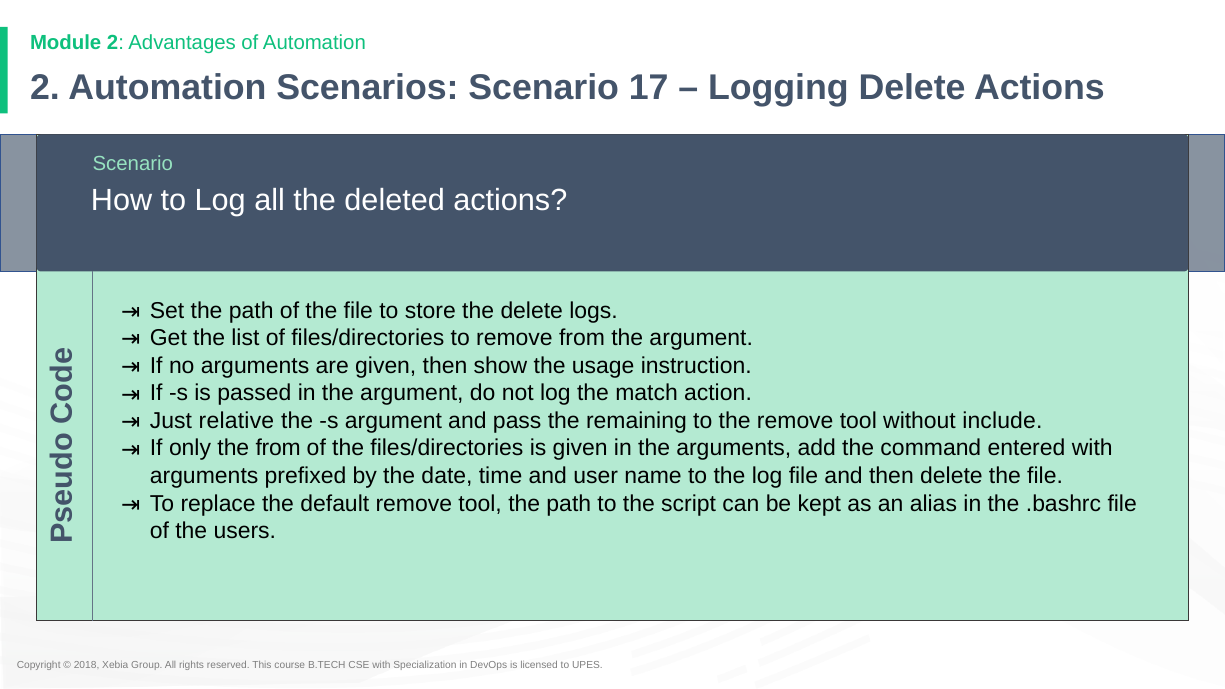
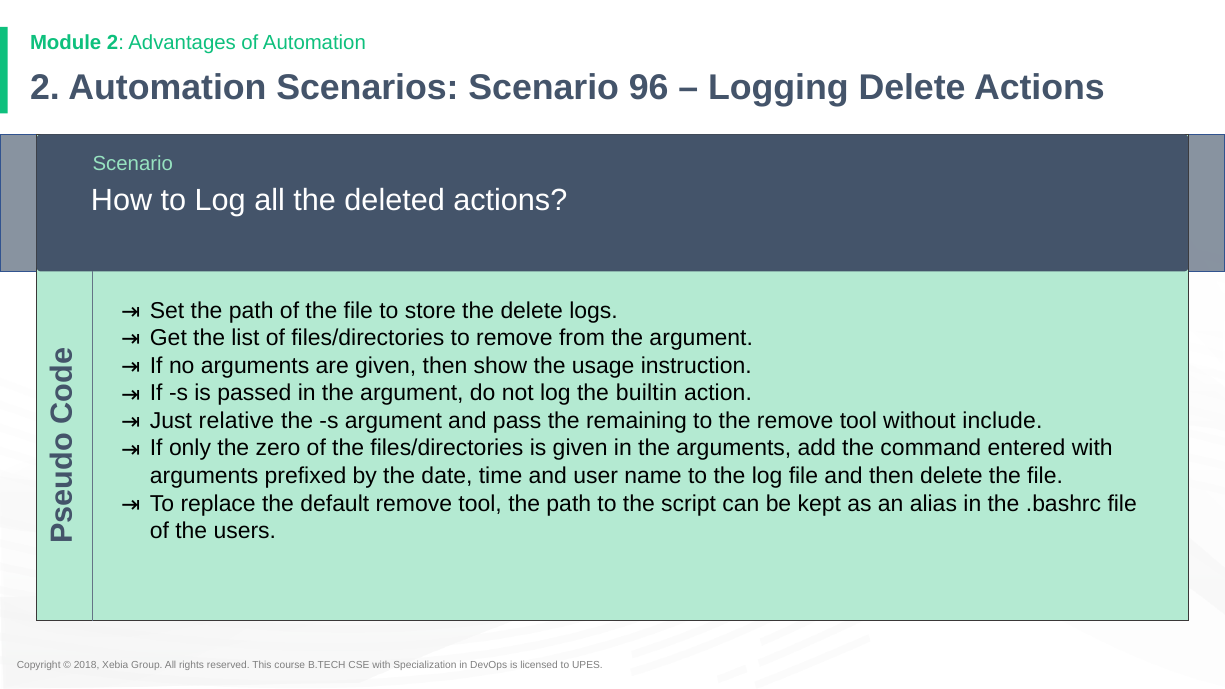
17: 17 -> 96 (649, 87)
match: match -> builtin (646, 393)
the from: from -> zero (278, 448)
